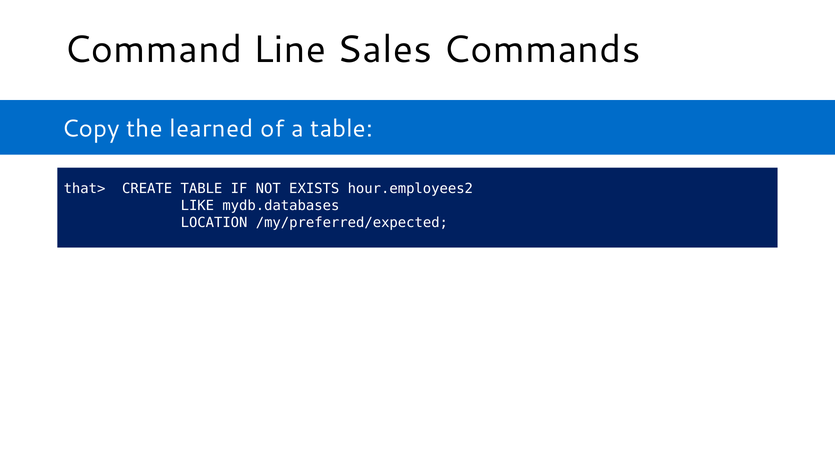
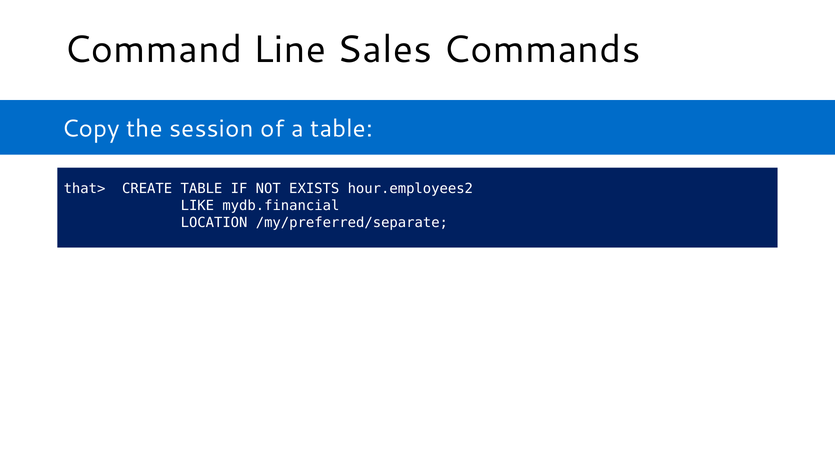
learned: learned -> session (211, 128)
mydb.databases: mydb.databases -> mydb.financial (281, 205)
/my/preferred/expected: /my/preferred/expected -> /my/preferred/separate (352, 222)
